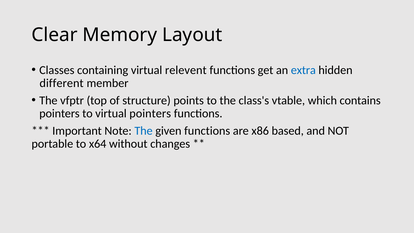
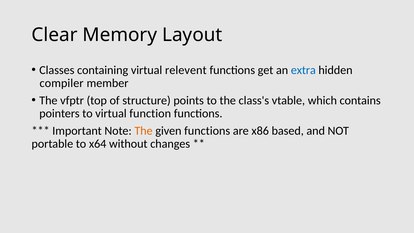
different: different -> compiler (62, 83)
virtual pointers: pointers -> function (150, 113)
The colour: blue -> orange (144, 131)
